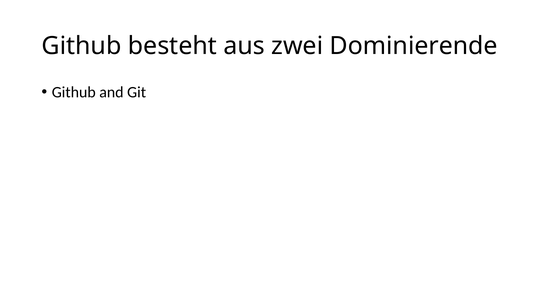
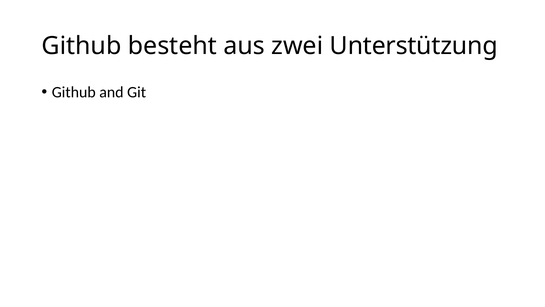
Dominierende: Dominierende -> Unterstützung (414, 46)
